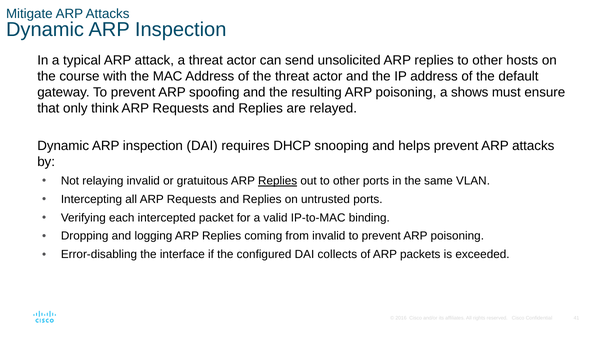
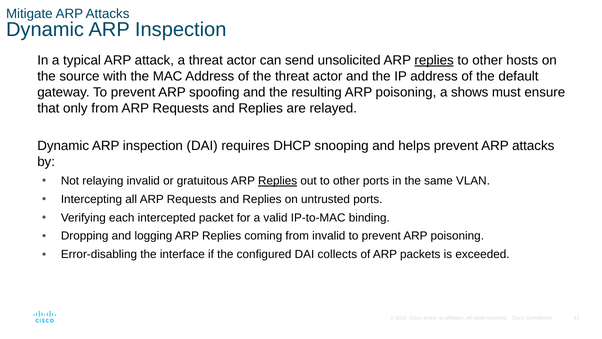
replies underline: none -> present (434, 60)
course: course -> source (79, 76)
only think: think -> from (105, 108)
